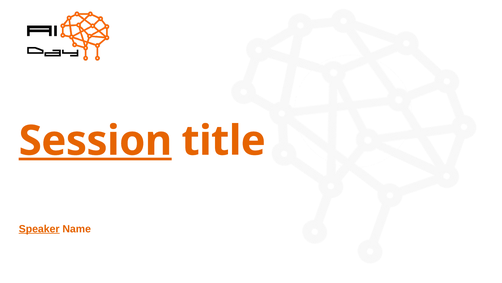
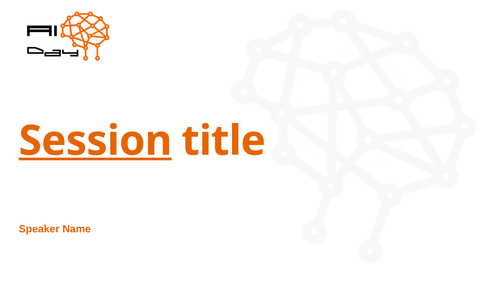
Speaker underline: present -> none (39, 228)
